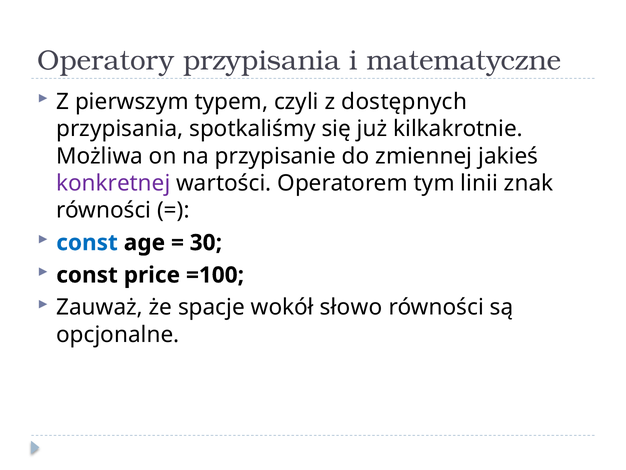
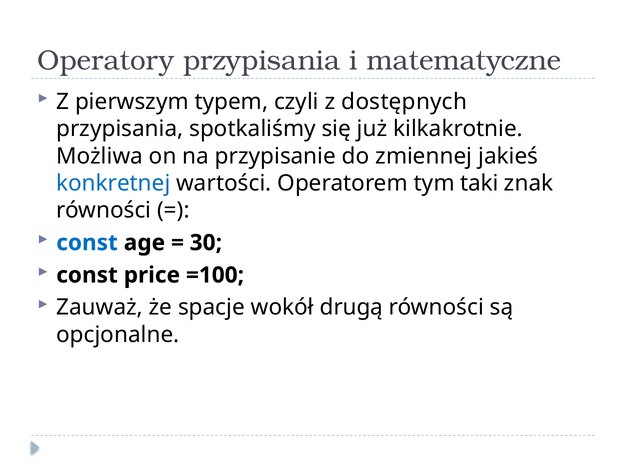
konkretnej colour: purple -> blue (113, 183)
linii: linii -> taki (479, 183)
słowo: słowo -> drugą (351, 307)
